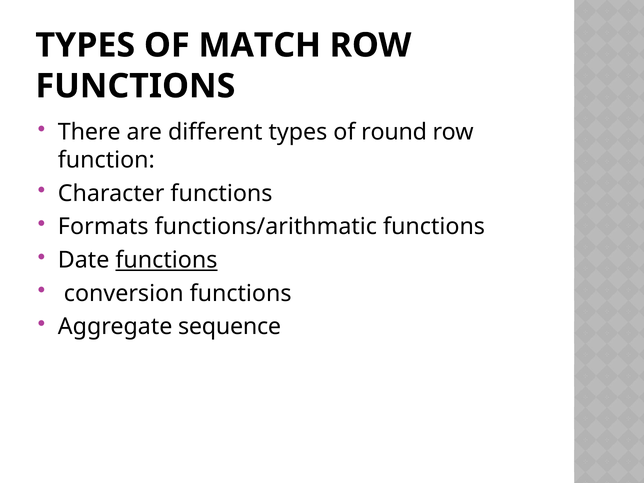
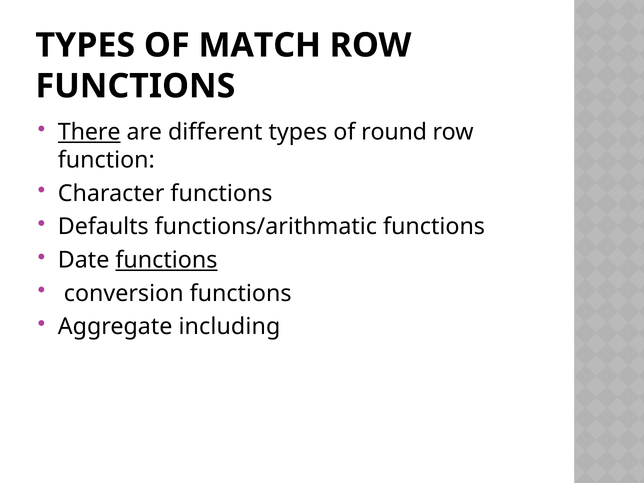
There underline: none -> present (89, 132)
Formats: Formats -> Defaults (103, 227)
sequence: sequence -> including (229, 327)
